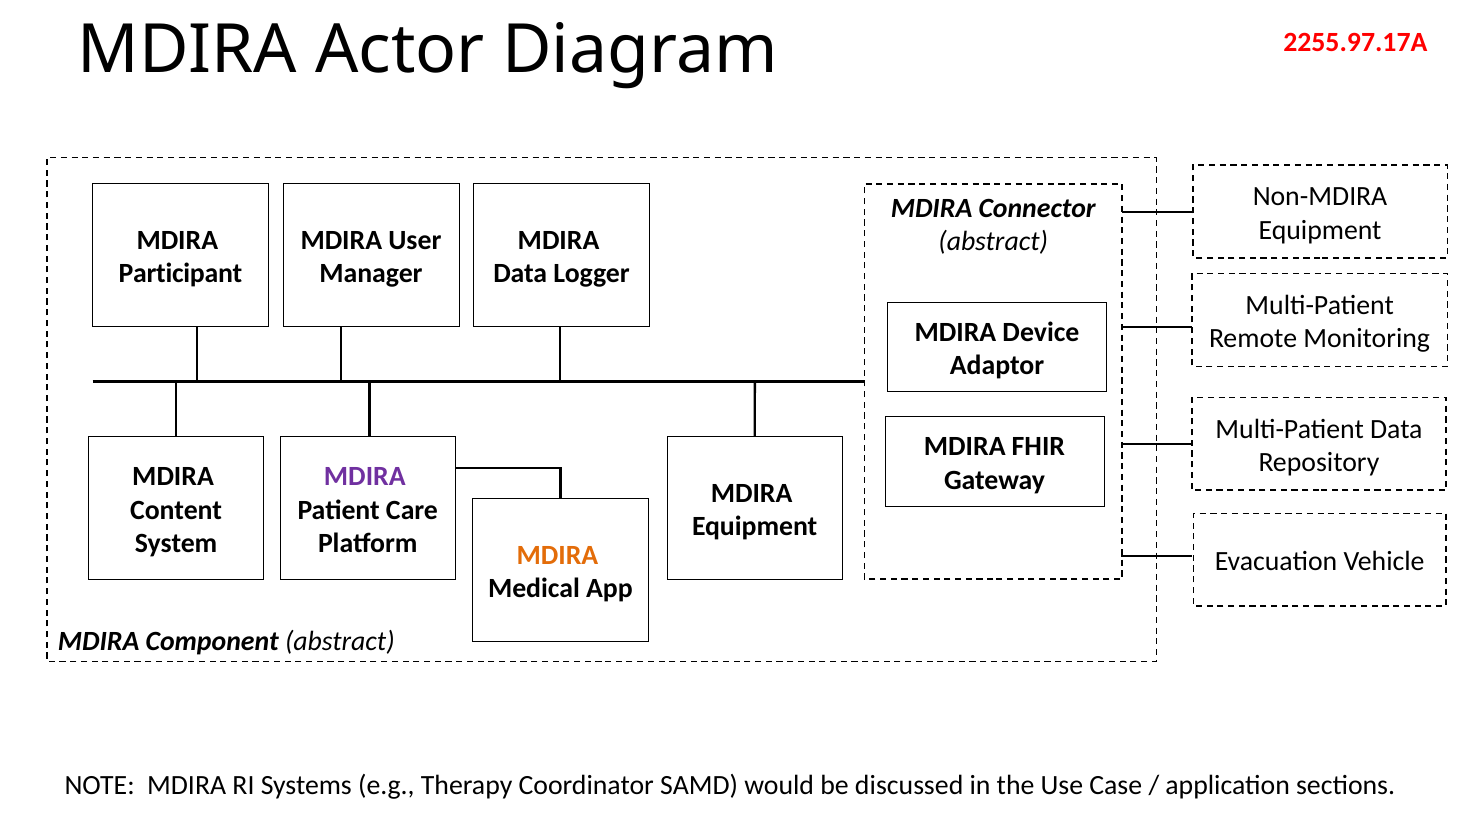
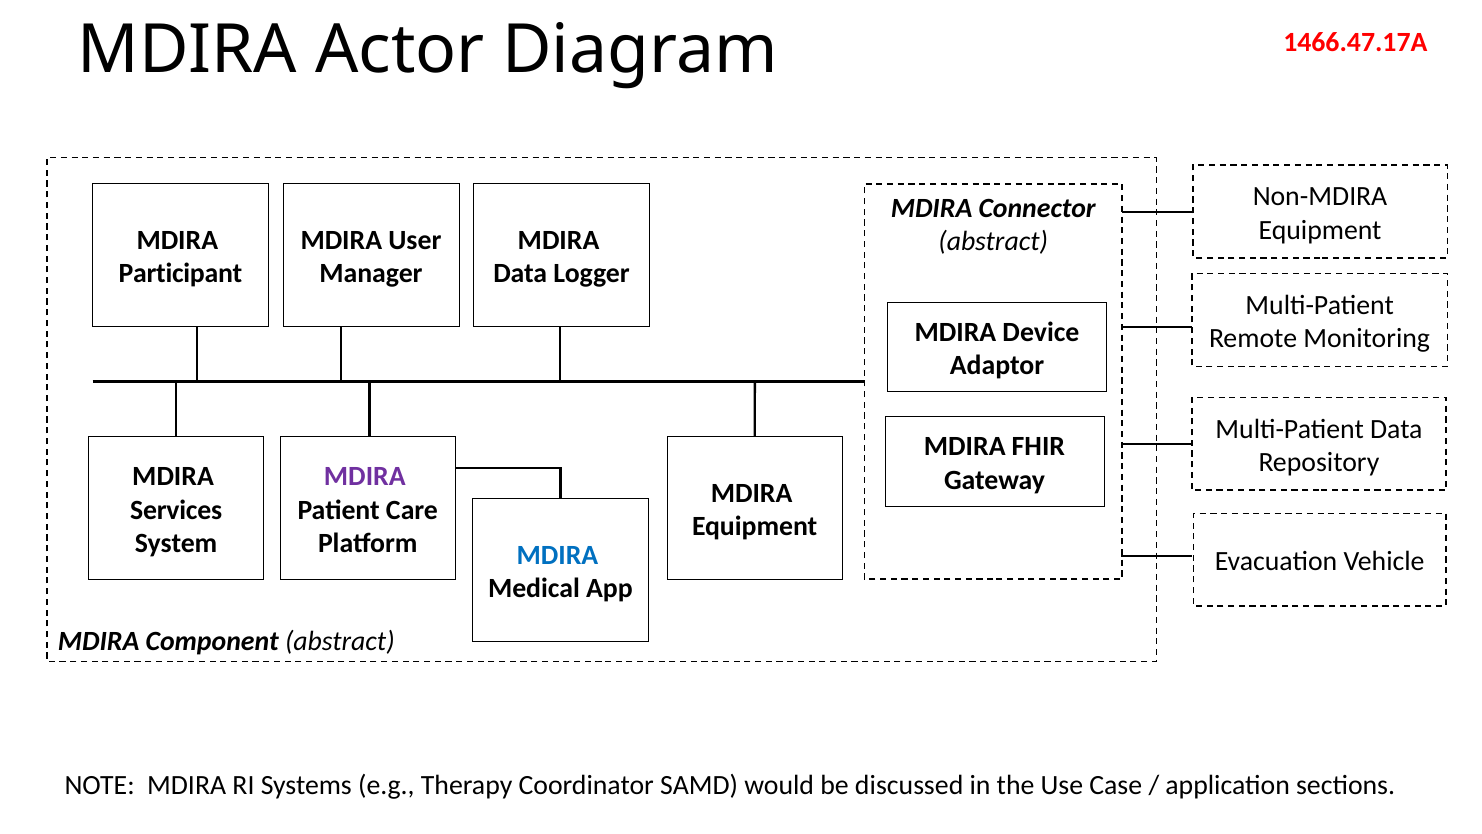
2255.97.17A: 2255.97.17A -> 1466.47.17A (1355, 43)
Content: Content -> Services (176, 510)
MDIRA colour: orange -> blue (557, 555)
